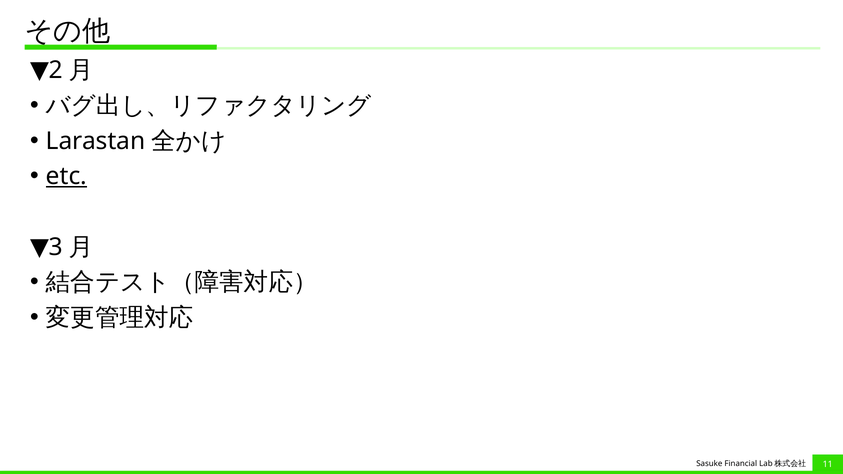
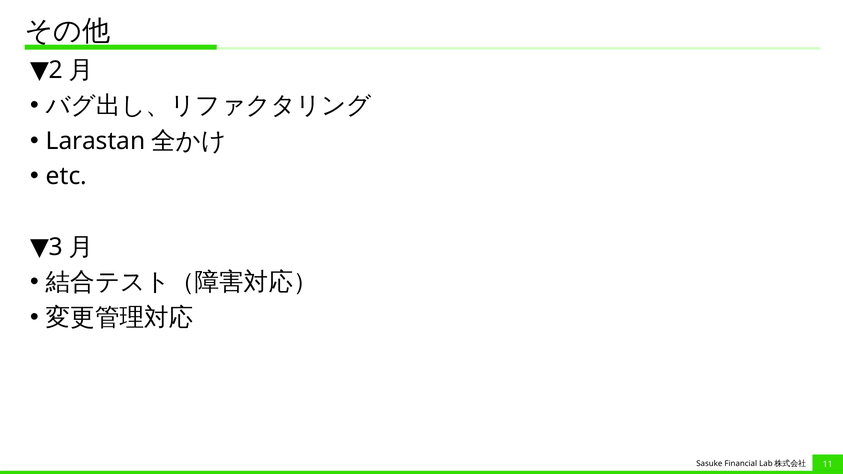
etc underline: present -> none (66, 176)
